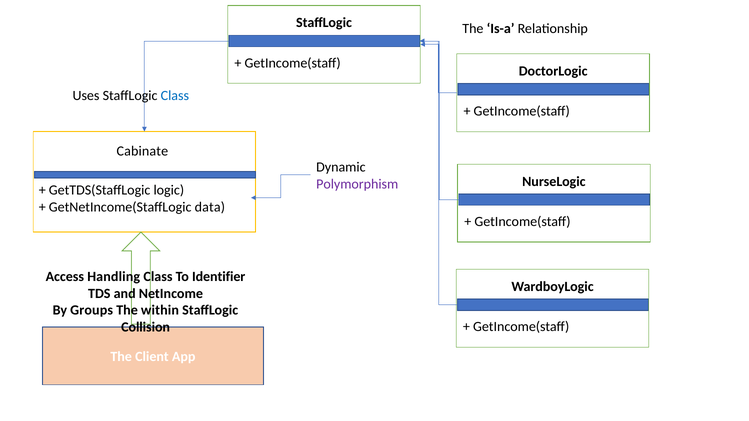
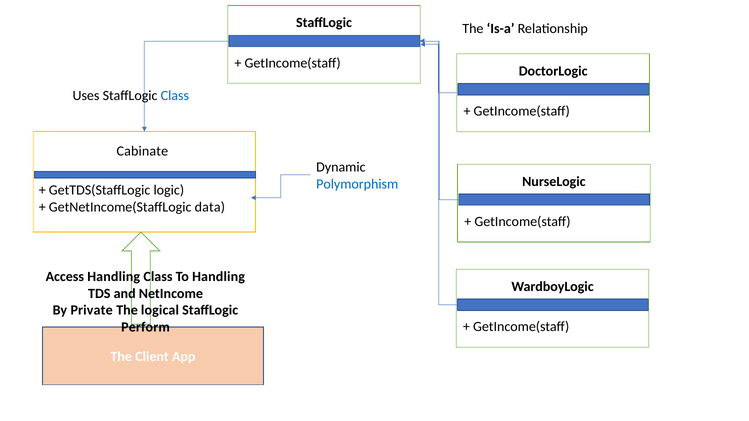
Polymorphism colour: purple -> blue (357, 184)
To Identifier: Identifier -> Handling (219, 277)
Groups: Groups -> Private (92, 310)
within: within -> logical (160, 310)
Collision: Collision -> Perform (145, 327)
